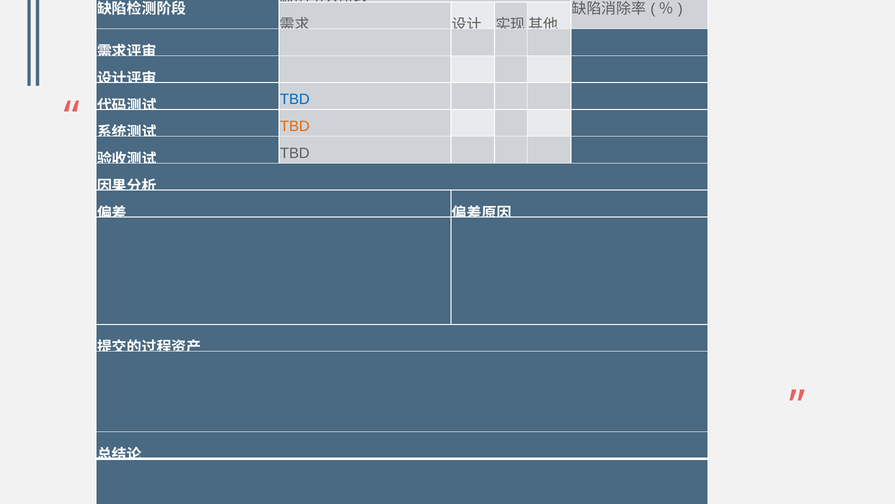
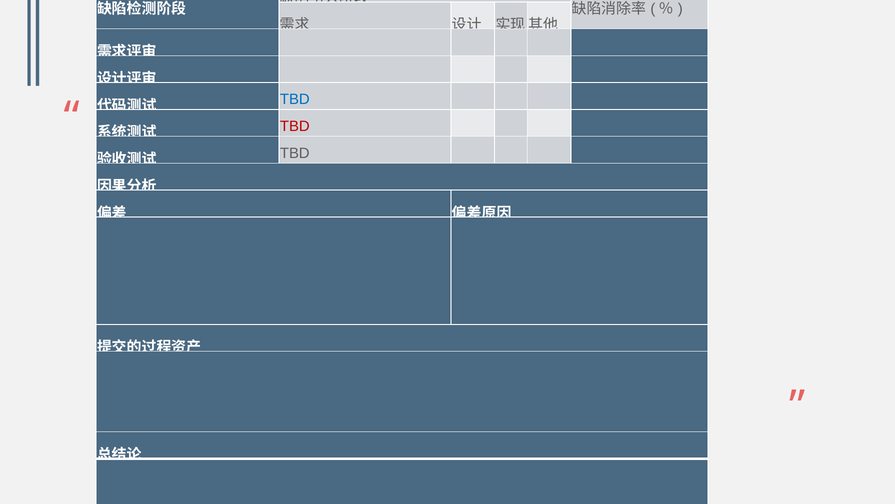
TBD colour: orange -> red (295, 126)
